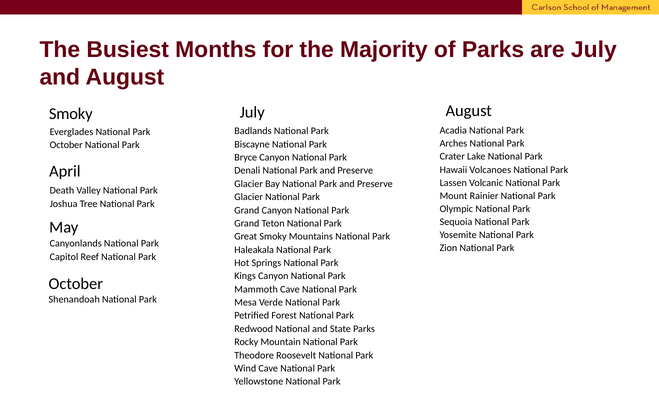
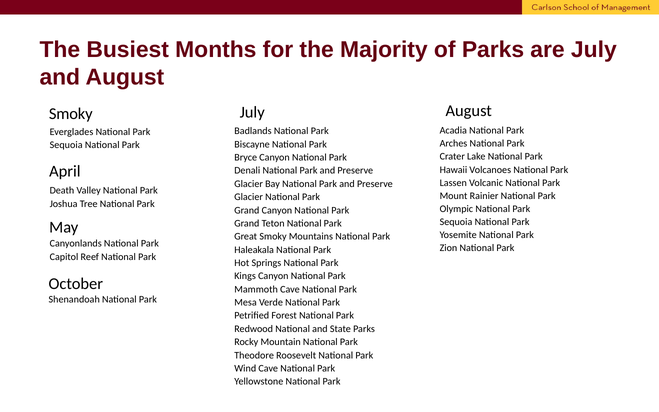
October: October -> Sequoia (66, 145)
